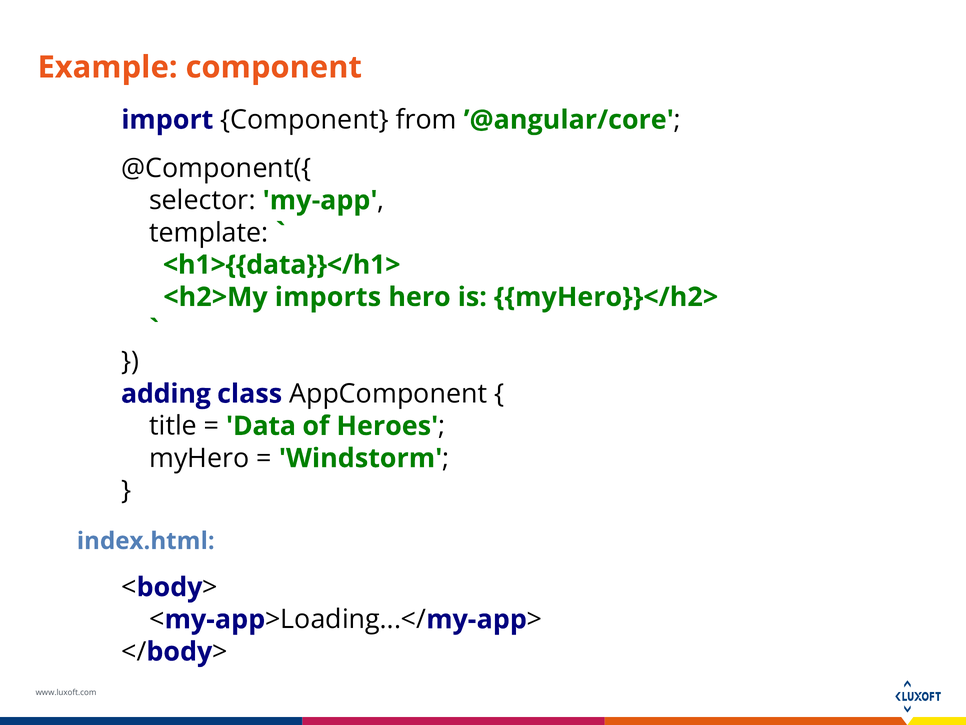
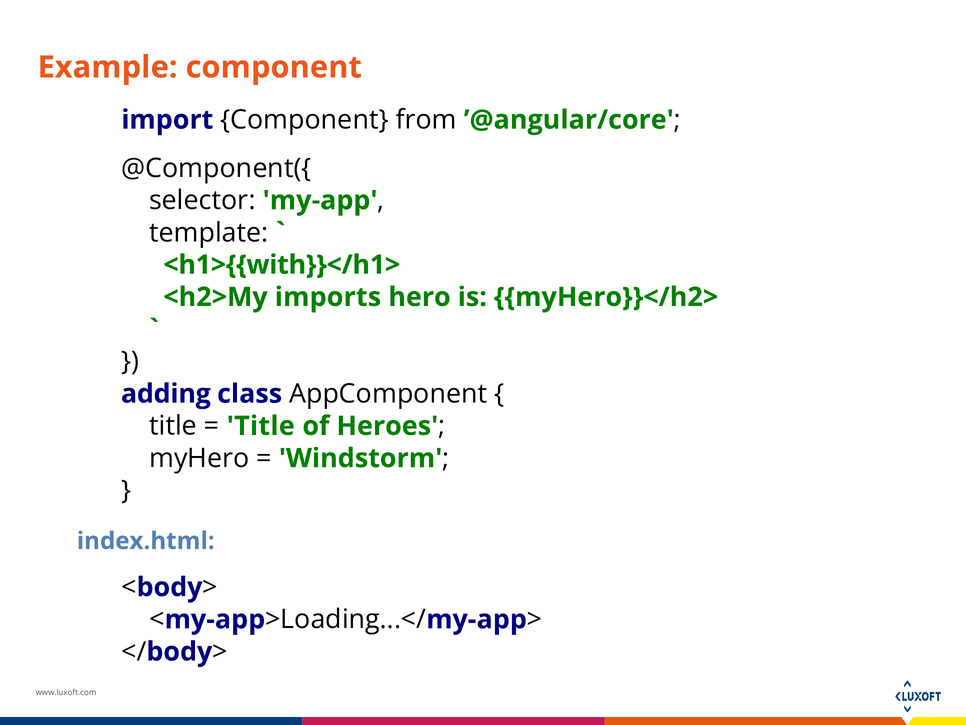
<h1>{{data}}</h1>: <h1>{{data}}</h1> -> <h1>{{with}}</h1> (282, 265)
Data: Data -> Title (261, 426)
